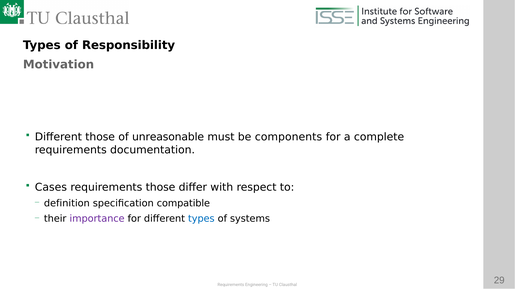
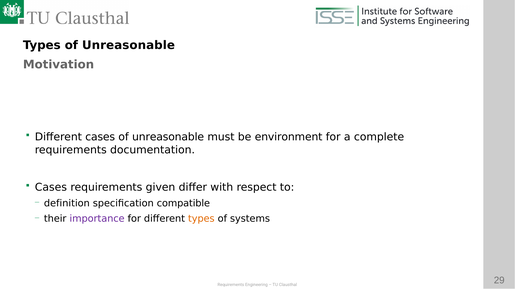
Types of Responsibility: Responsibility -> Unreasonable (128, 45)
Different those: those -> cases (100, 137)
components: components -> environment (289, 137)
requirements those: those -> given (161, 188)
types colour: blue -> orange (201, 219)
